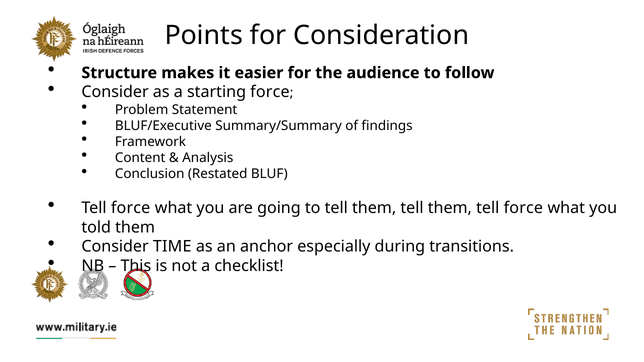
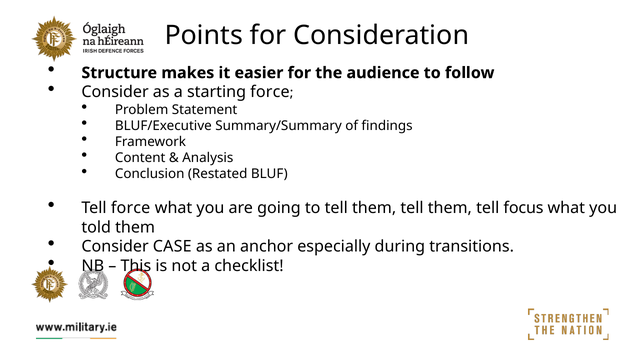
them tell force: force -> focus (524, 208)
TIME: TIME -> CASE (172, 247)
